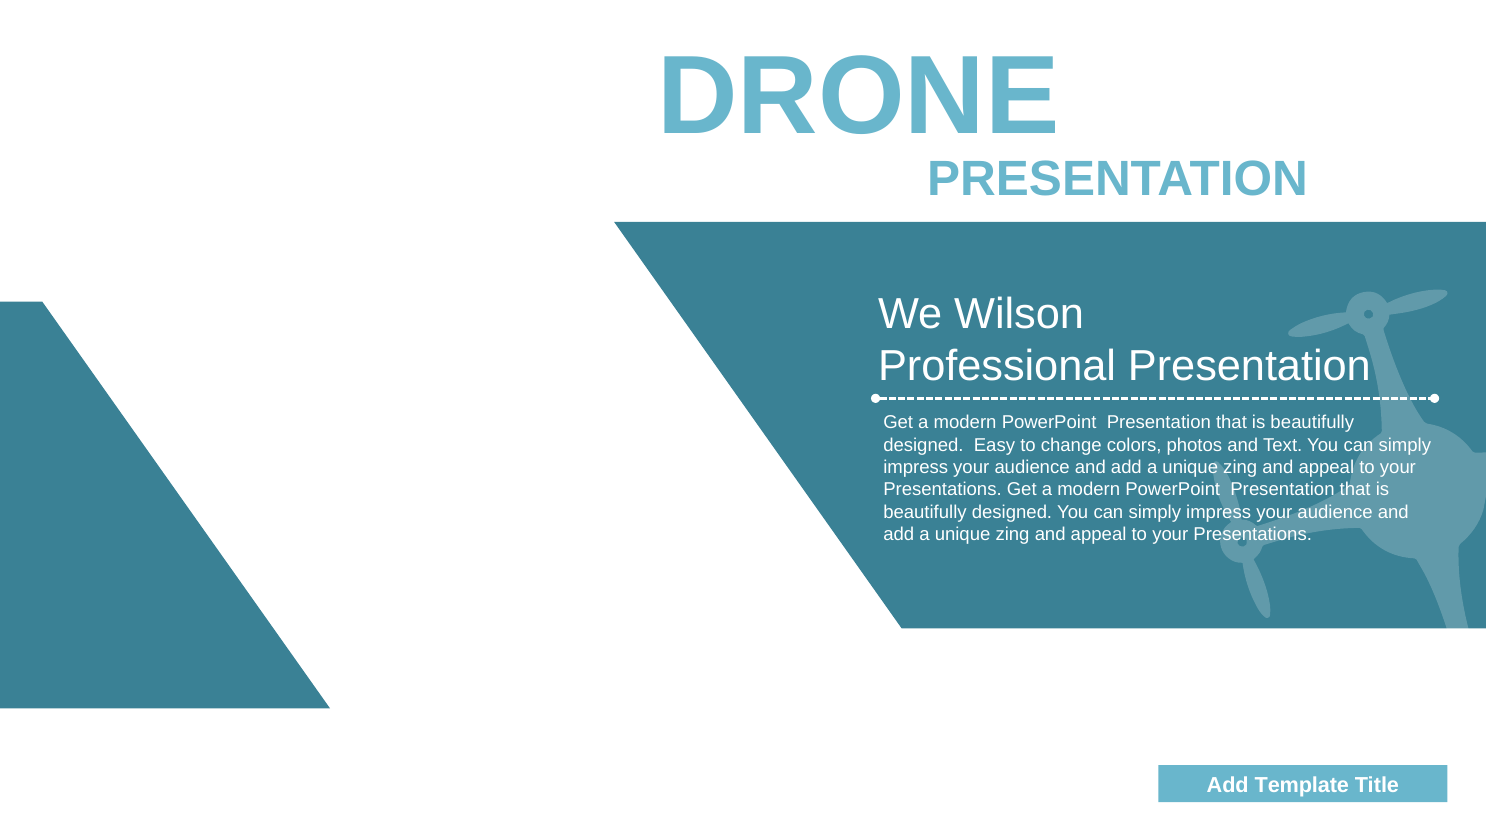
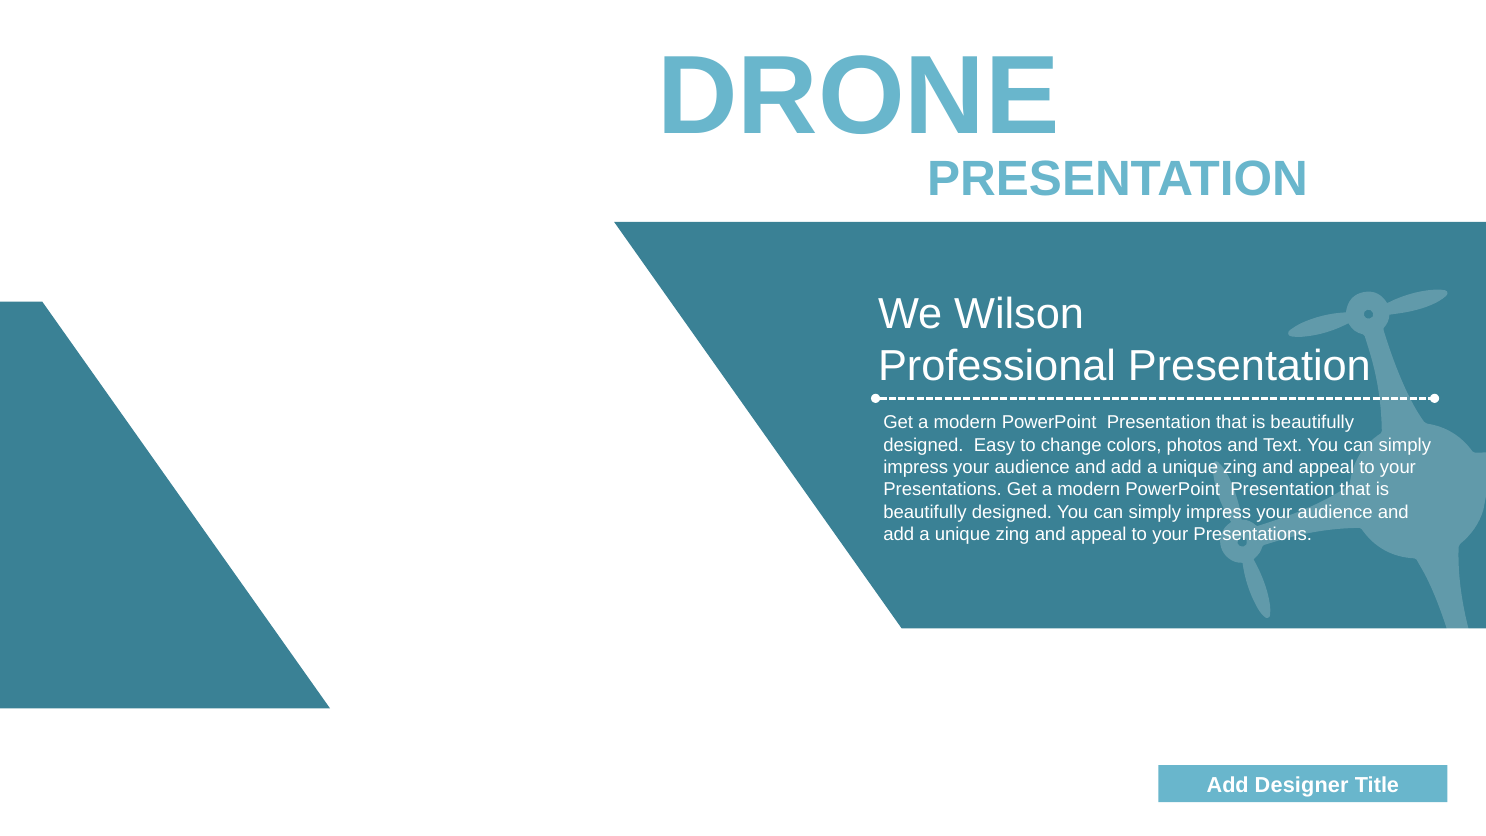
Template: Template -> Designer (1302, 785)
